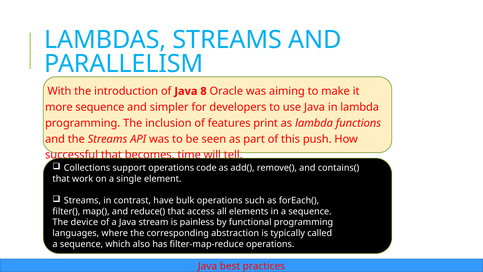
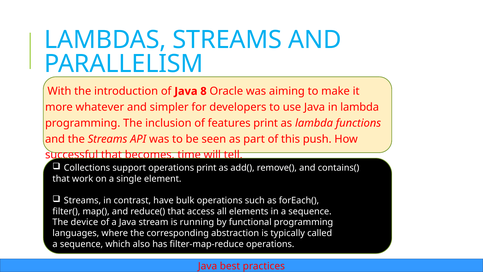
more sequence: sequence -> whatever (100, 107)
operations code: code -> print (206, 168)
painless: painless -> running (197, 222)
